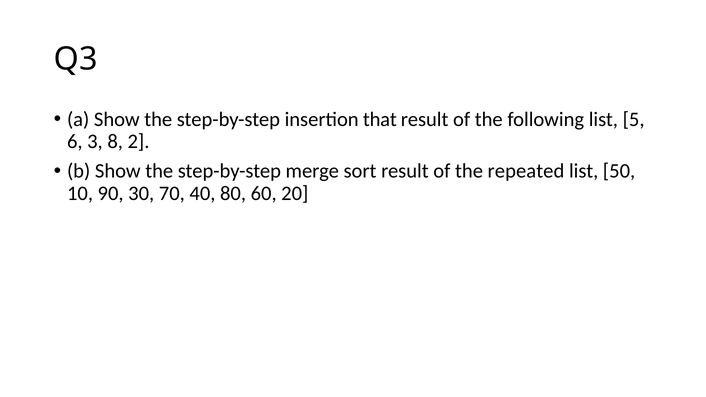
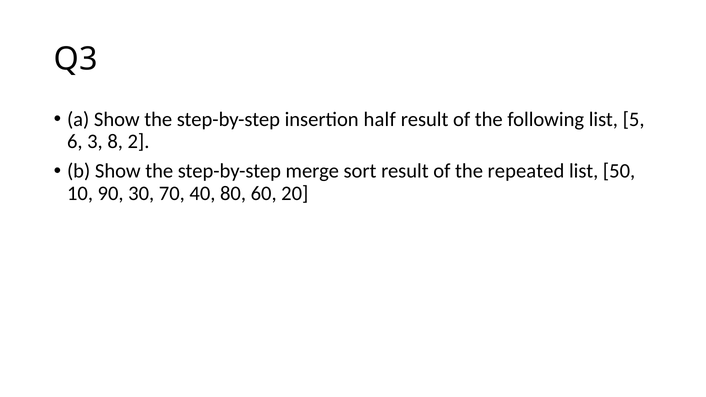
that: that -> half (380, 119)
